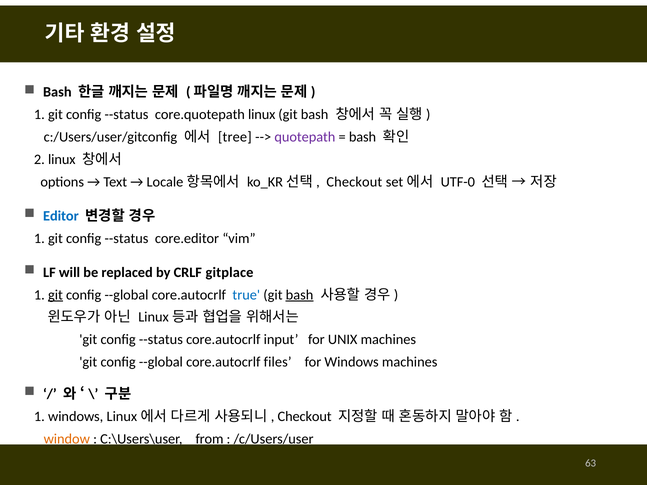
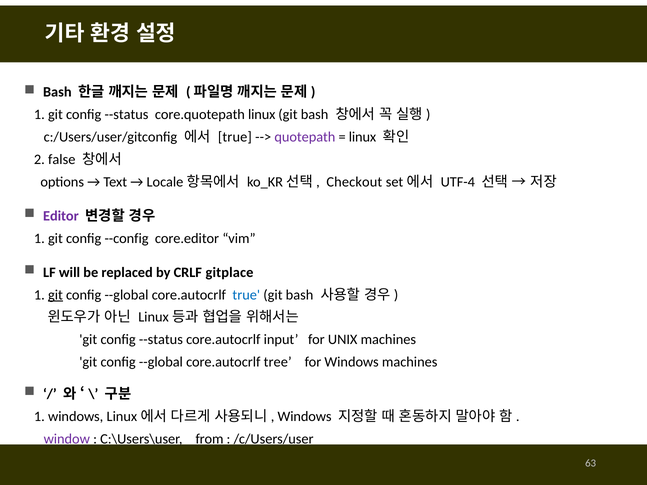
tree: tree -> true (235, 137)
bash: bash -> linux (362, 137)
2 linux: linux -> false (62, 159)
UTF-0: UTF-0 -> UTF-4 (458, 182)
Editor colour: blue -> purple (61, 216)
--status: --status -> --config (127, 239)
bash underline: present -> none (300, 295)
files: files -> tree (278, 362)
Checkout: Checkout -> Windows (305, 417)
window colour: orange -> purple (67, 439)
